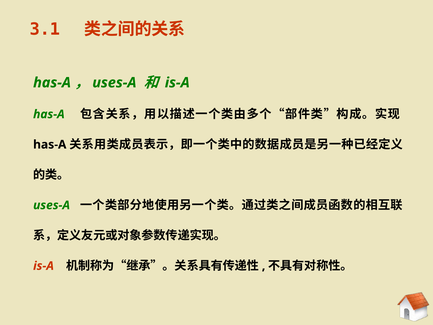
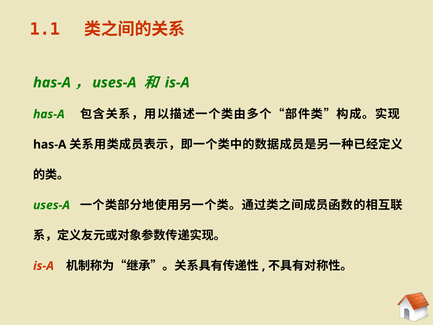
3.1: 3.1 -> 1.1 (45, 29)
